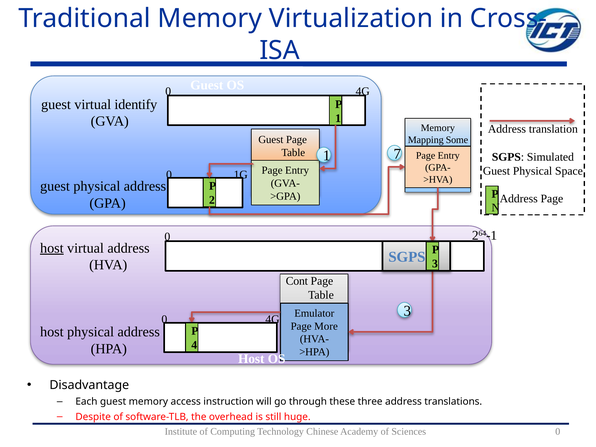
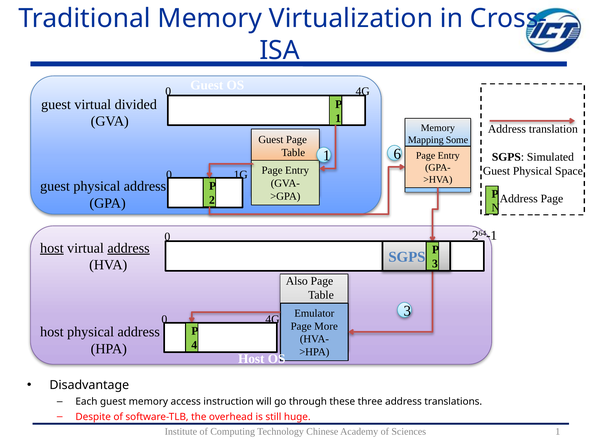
identify: identify -> divided (136, 104)
7: 7 -> 6 (397, 154)
address underline: none -> present (129, 248)
Cont: Cont -> Also (297, 281)
Sciences 0: 0 -> 1 (558, 432)
